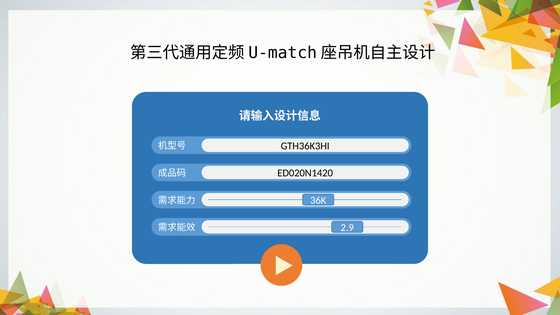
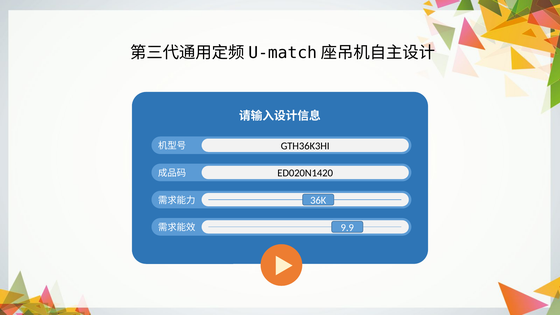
2.9: 2.9 -> 9.9 (347, 228)
